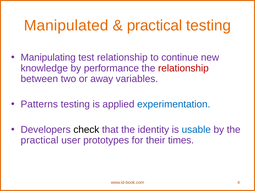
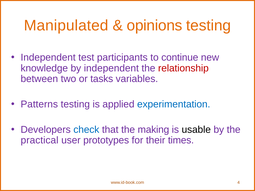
practical: practical -> opinions (155, 26)
Manipulating: Manipulating -> Independent (48, 58)
test relationship: relationship -> participants (122, 58)
by performance: performance -> independent (111, 68)
away: away -> tasks (102, 79)
check colour: black -> blue (86, 130)
identity: identity -> making (153, 130)
usable colour: blue -> black (196, 130)
